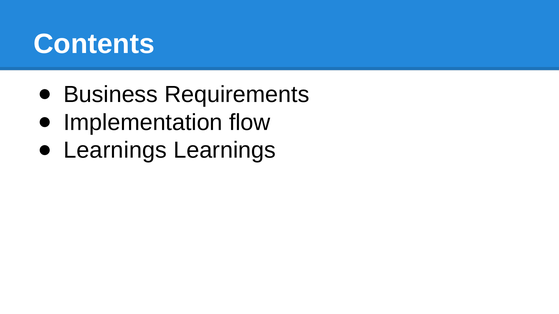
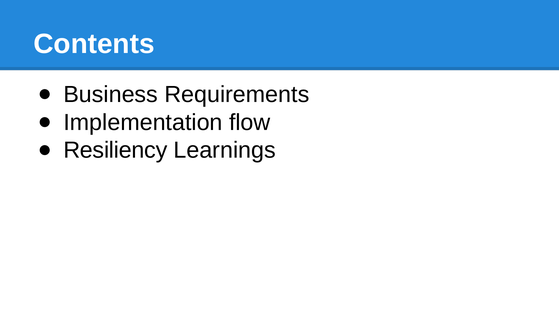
Learnings: Learnings -> Resiliency (115, 150)
